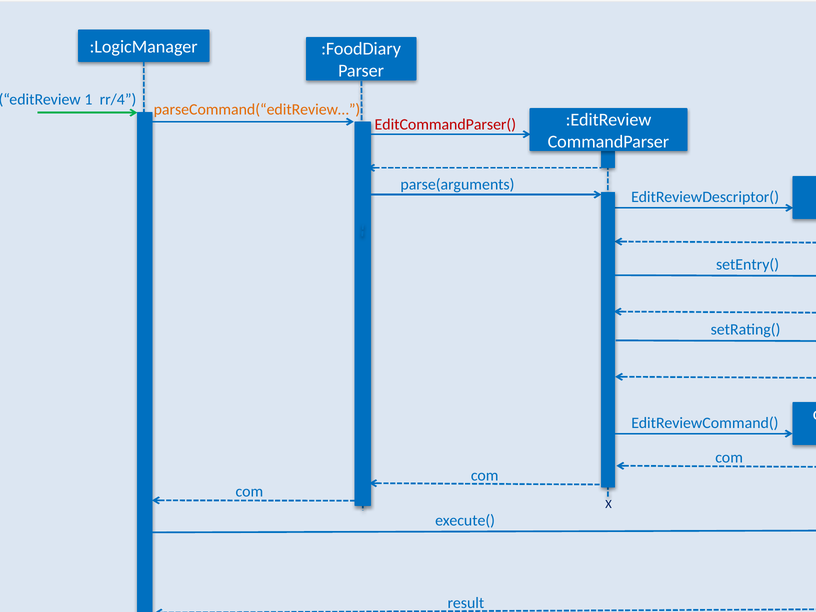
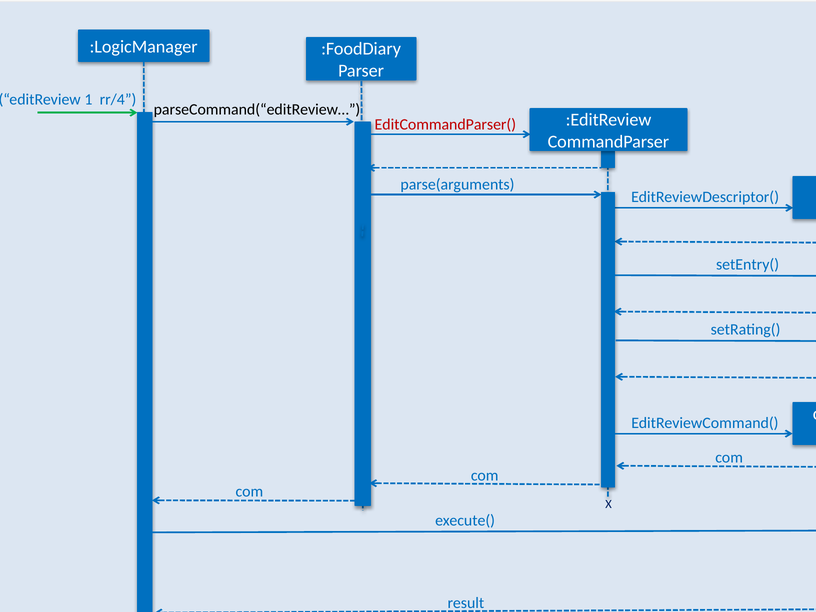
parseCommand(“editReview… colour: orange -> black (257, 109)
